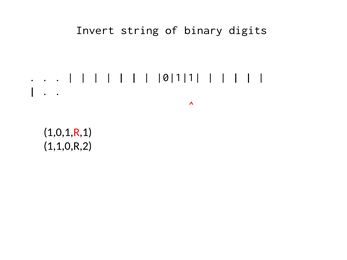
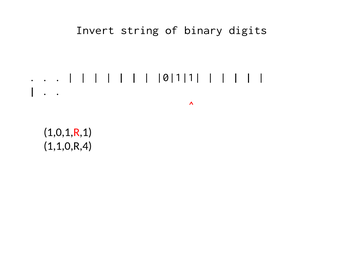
1,1,0,R,2: 1,1,0,R,2 -> 1,1,0,R,4 (68, 146)
